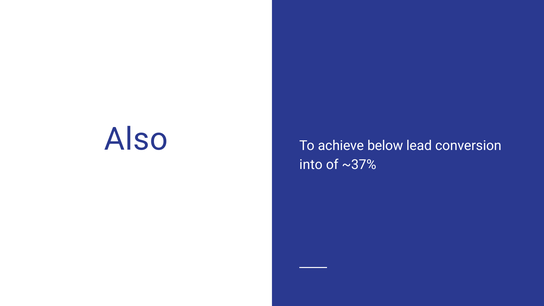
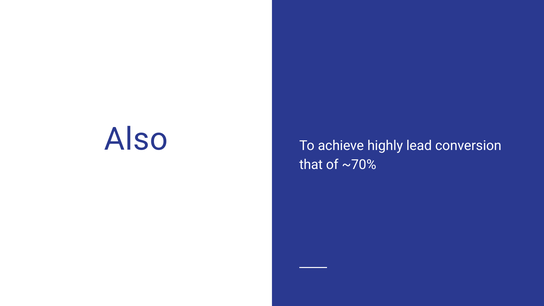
below: below -> highly (385, 146)
into: into -> that (311, 165)
~37%: ~37% -> ~70% (359, 165)
